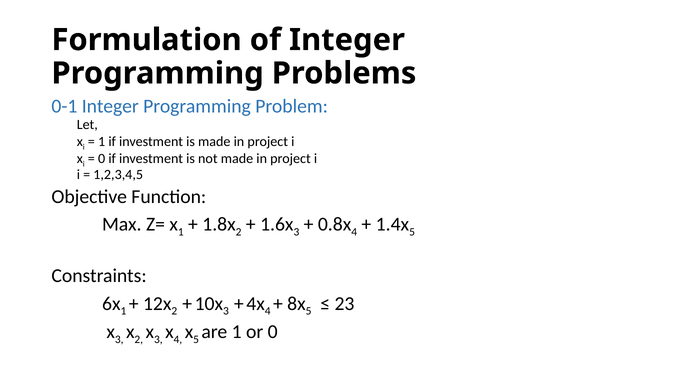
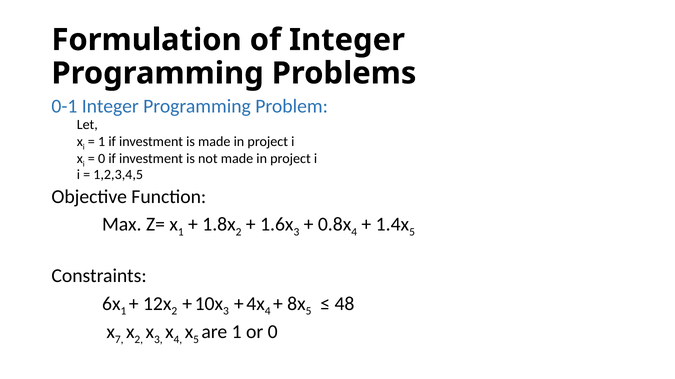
23: 23 -> 48 (344, 304)
3: 3 -> 7 (119, 340)
